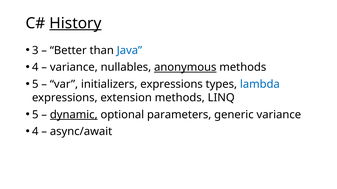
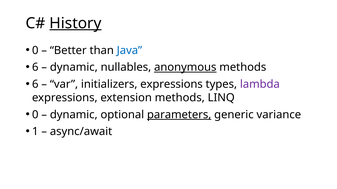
3: 3 -> 0 (35, 50)
4: 4 -> 6 (35, 67)
variance: variance -> dynamic (74, 67)
5: 5 -> 6 (35, 84)
lambda colour: blue -> purple (260, 84)
5: 5 -> 0 (35, 115)
dynamic underline: present -> none (74, 115)
parameters underline: none -> present (179, 115)
4: 4 -> 1 (35, 132)
